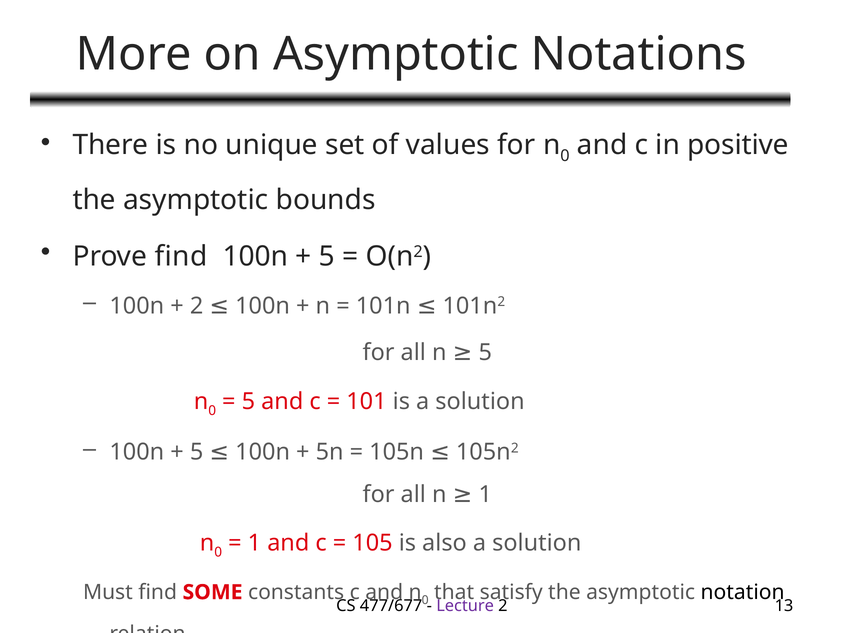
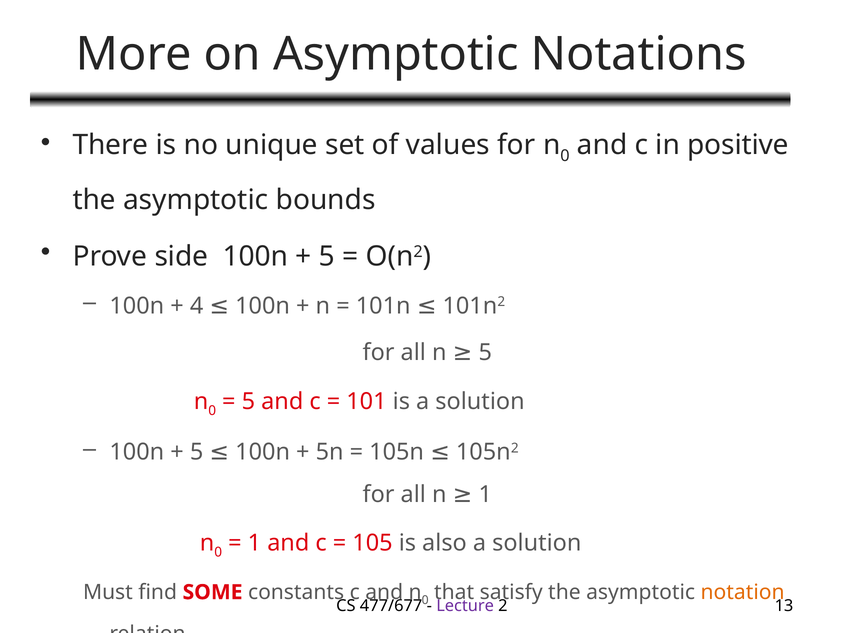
Prove find: find -> side (181, 256)
2: 2 -> 4 (197, 306)
notation colour: black -> orange (743, 592)
